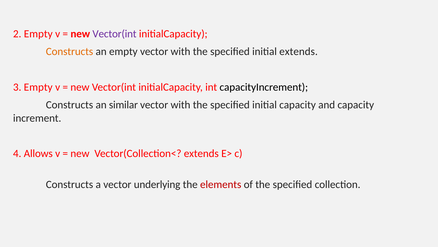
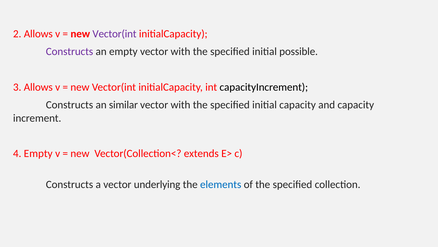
2 Empty: Empty -> Allows (38, 34)
Constructs colour: orange -> purple (70, 51)
initial extends: extends -> possible (299, 51)
3 Empty: Empty -> Allows (38, 87)
4 Allows: Allows -> Empty (38, 153)
elements colour: red -> blue (221, 184)
